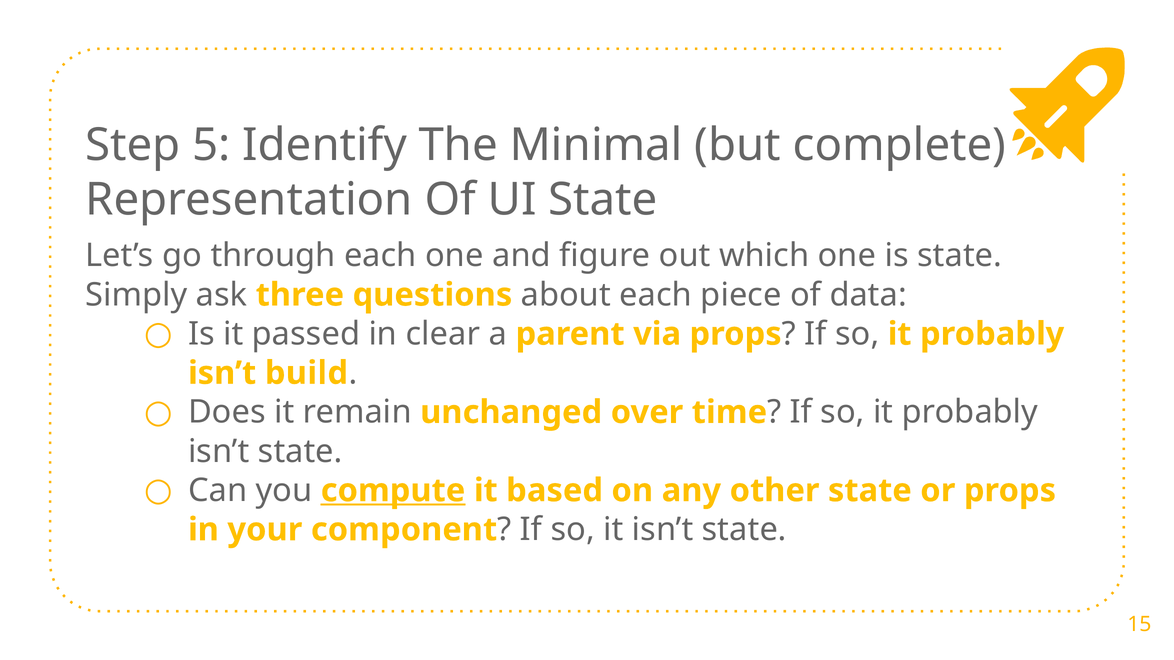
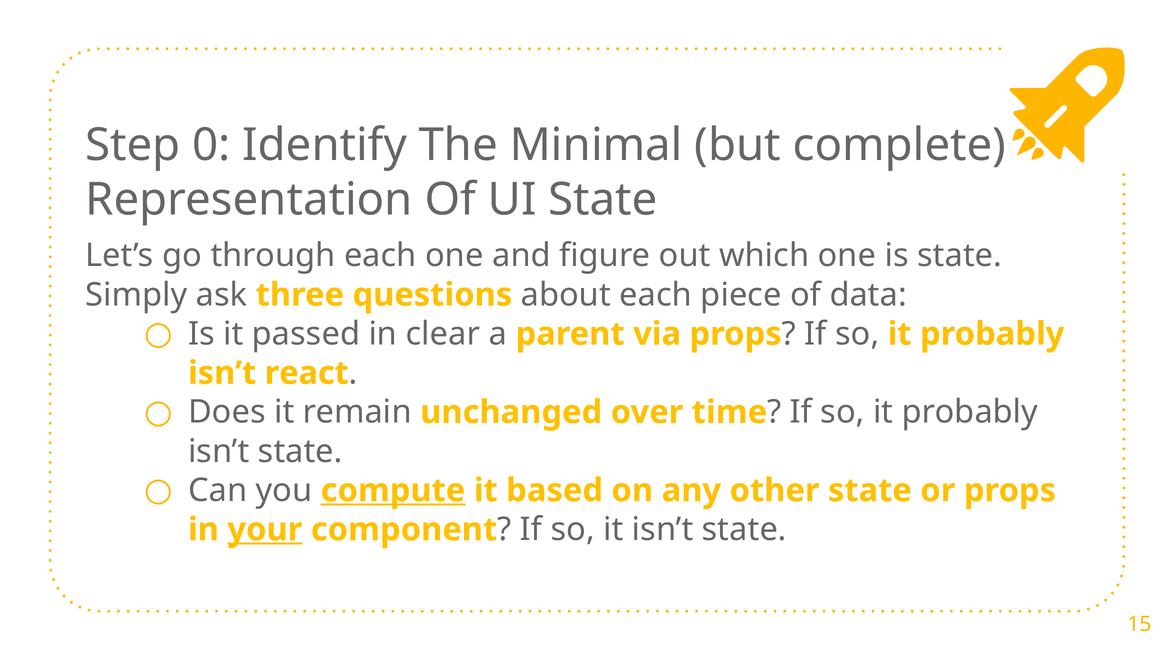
5: 5 -> 0 (211, 145)
build: build -> react (307, 373)
your underline: none -> present (265, 530)
